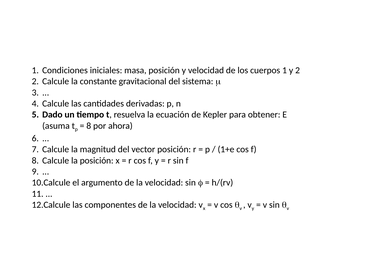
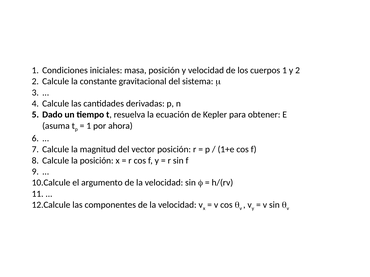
8: 8 -> 1 (89, 126)
